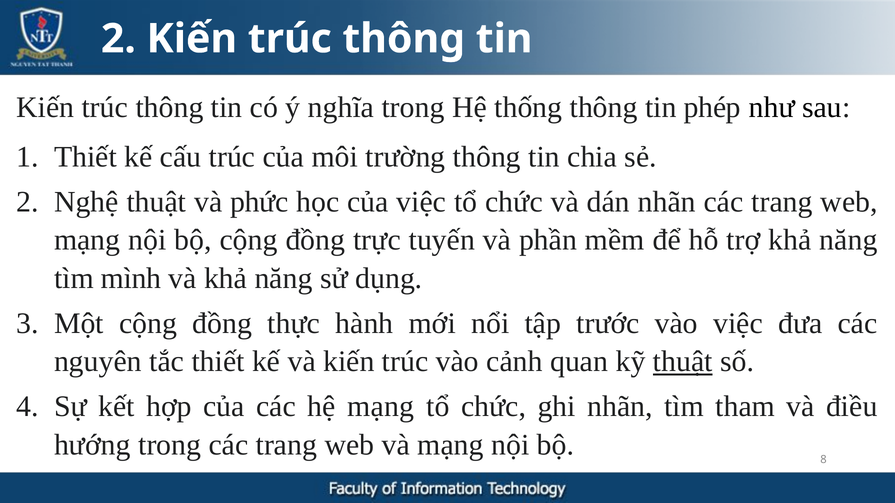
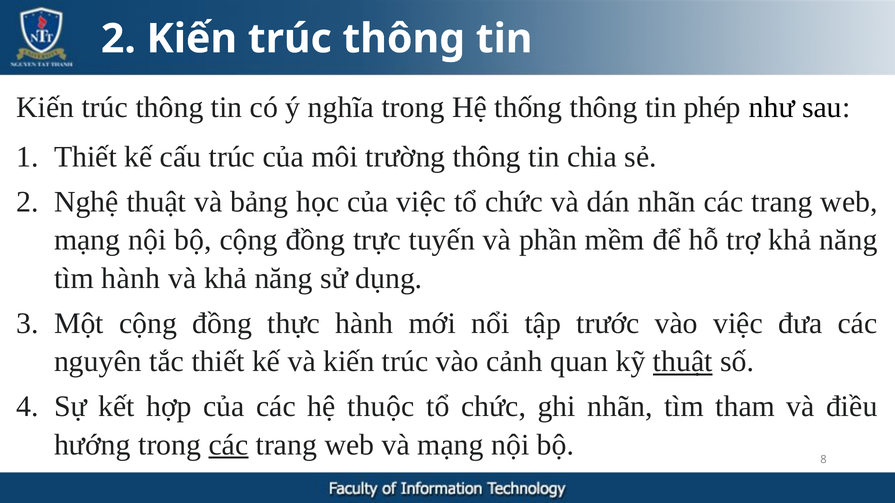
phức: phức -> bảng (259, 202)
tìm mình: mình -> hành (131, 279)
hệ mạng: mạng -> thuộc (381, 407)
các underline: none -> present (228, 445)
